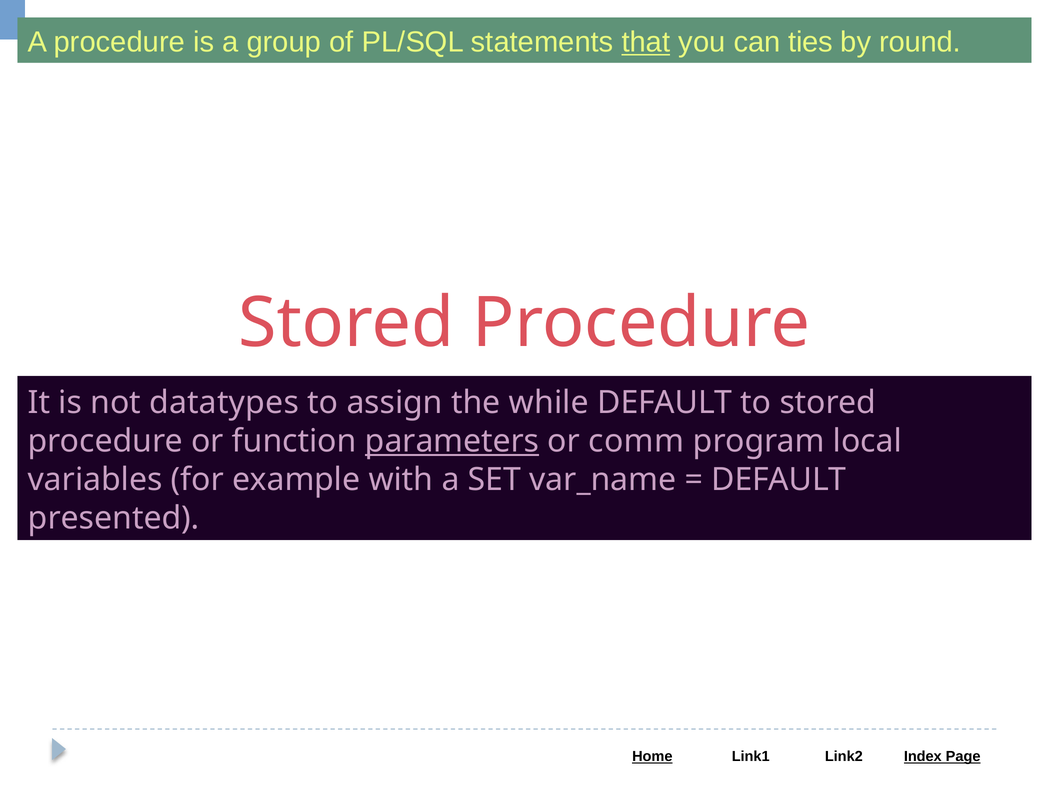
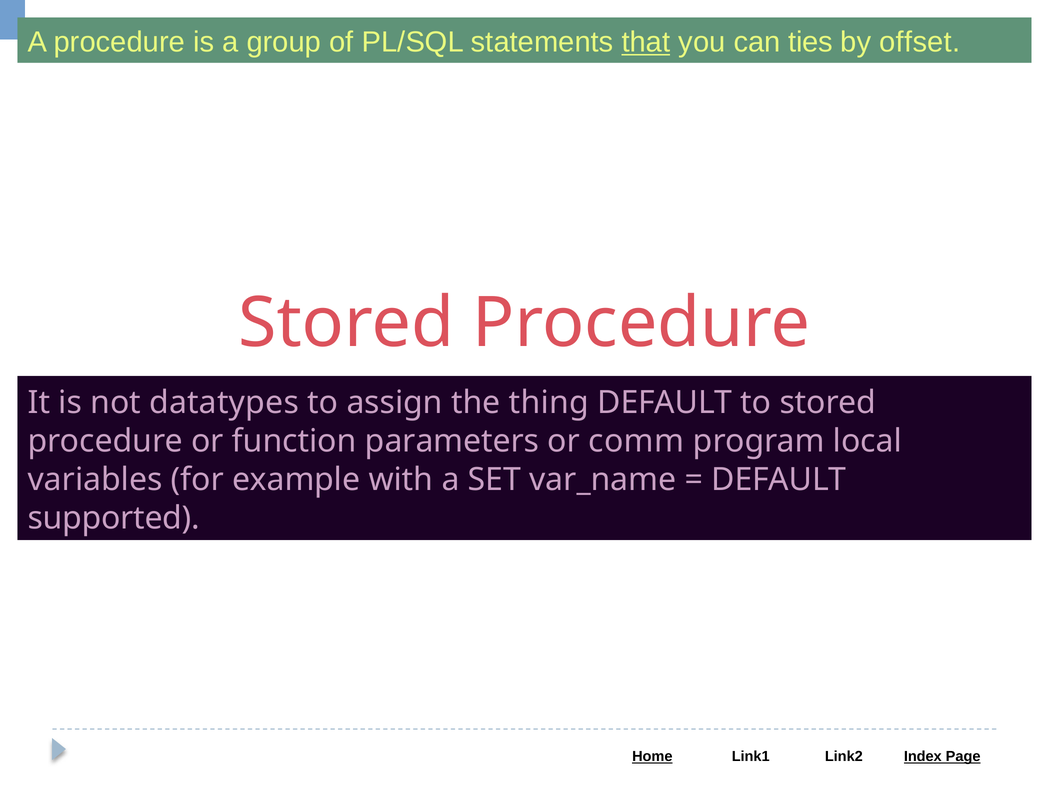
round: round -> offset (920, 42)
while: while -> thing (549, 402)
parameters underline: present -> none (452, 441)
presented: presented -> supported (114, 518)
